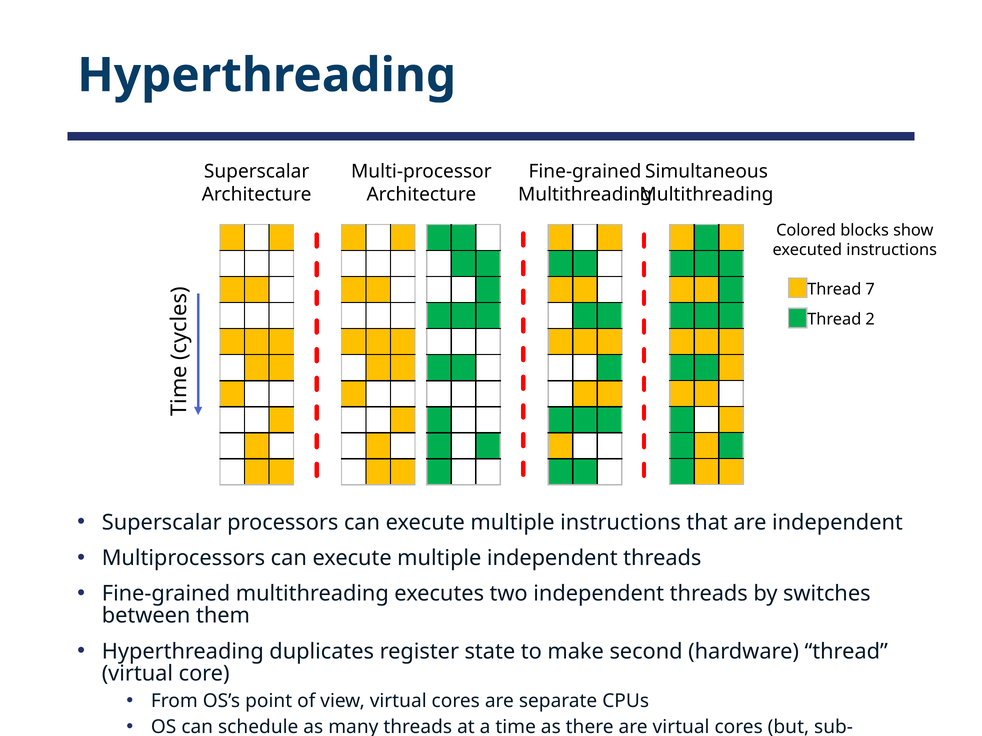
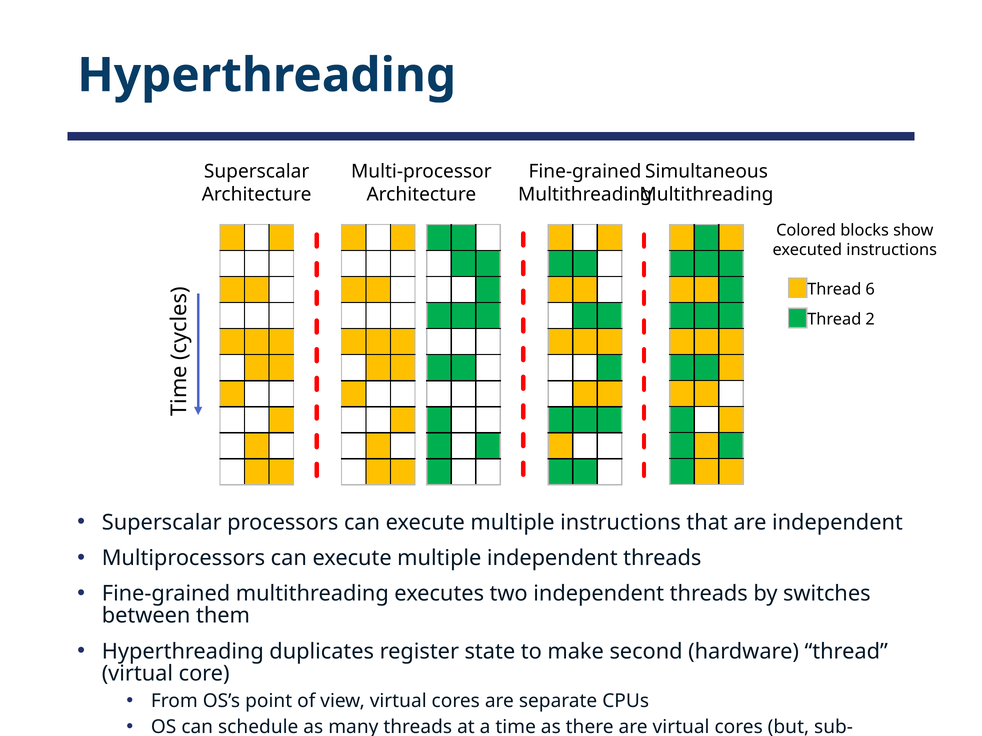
7: 7 -> 6 (870, 289)
